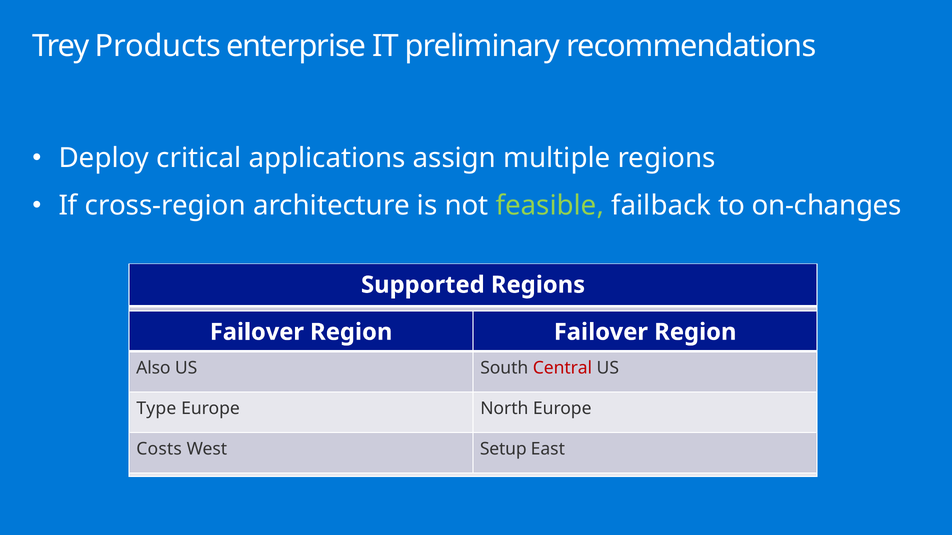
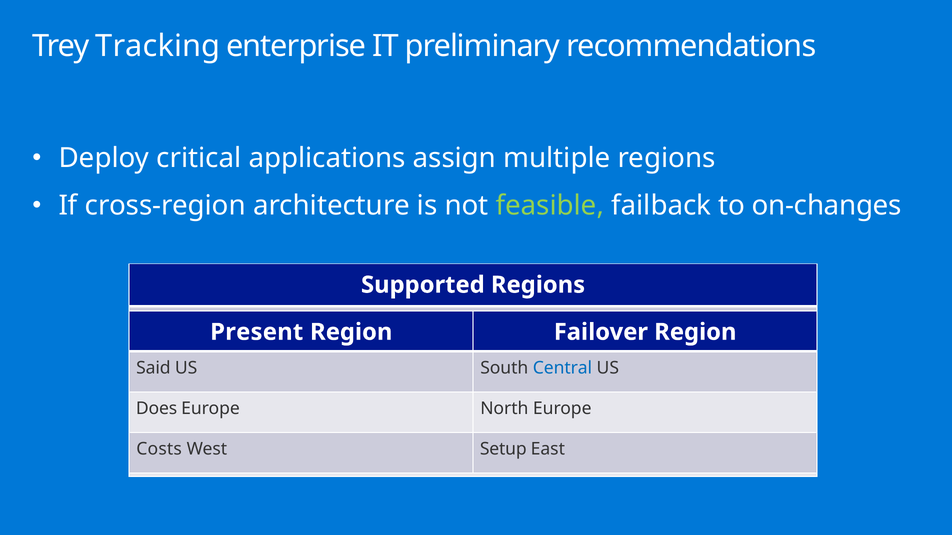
Products: Products -> Tracking (158, 46)
Failover: Failover -> Present (257, 332)
Also: Also -> Said (153, 368)
Central colour: red -> blue (562, 368)
Type: Type -> Does (157, 409)
